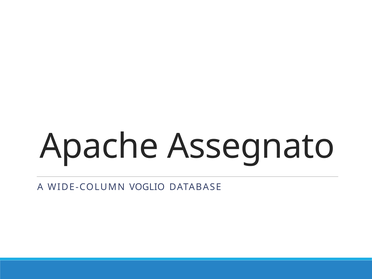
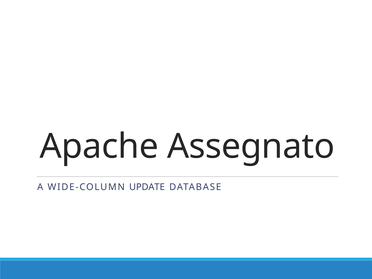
VOGLIO: VOGLIO -> UPDATE (147, 187)
